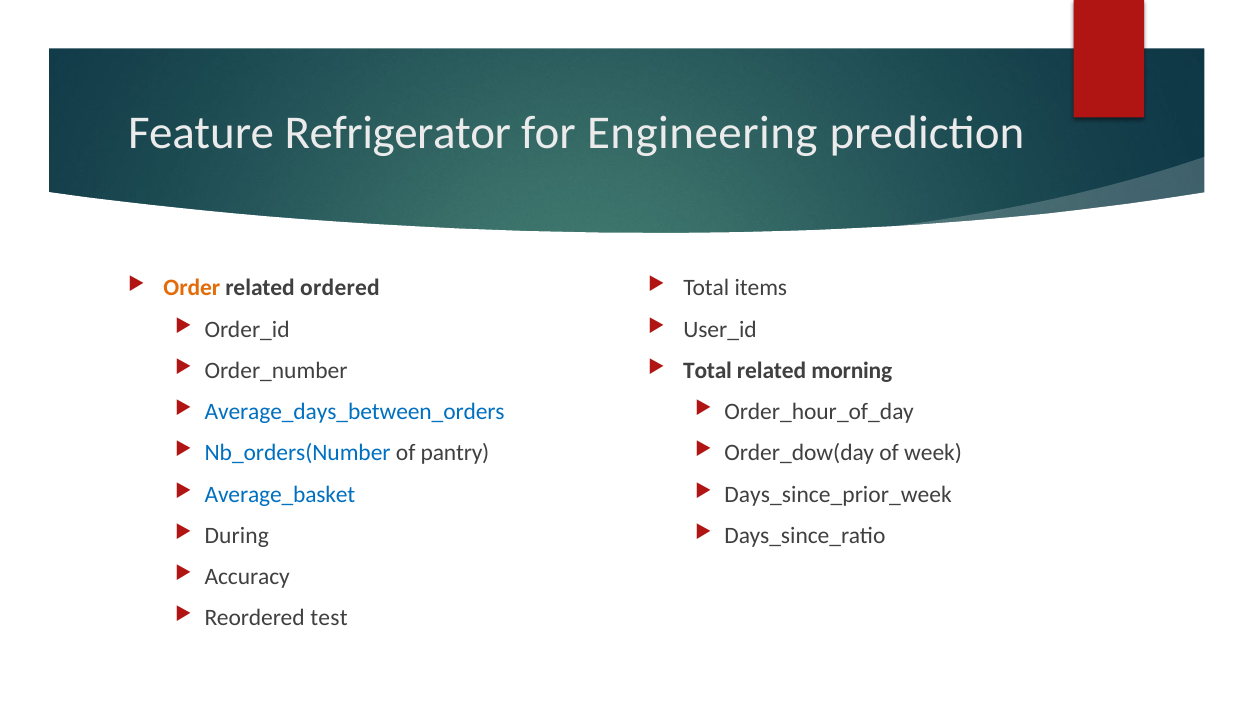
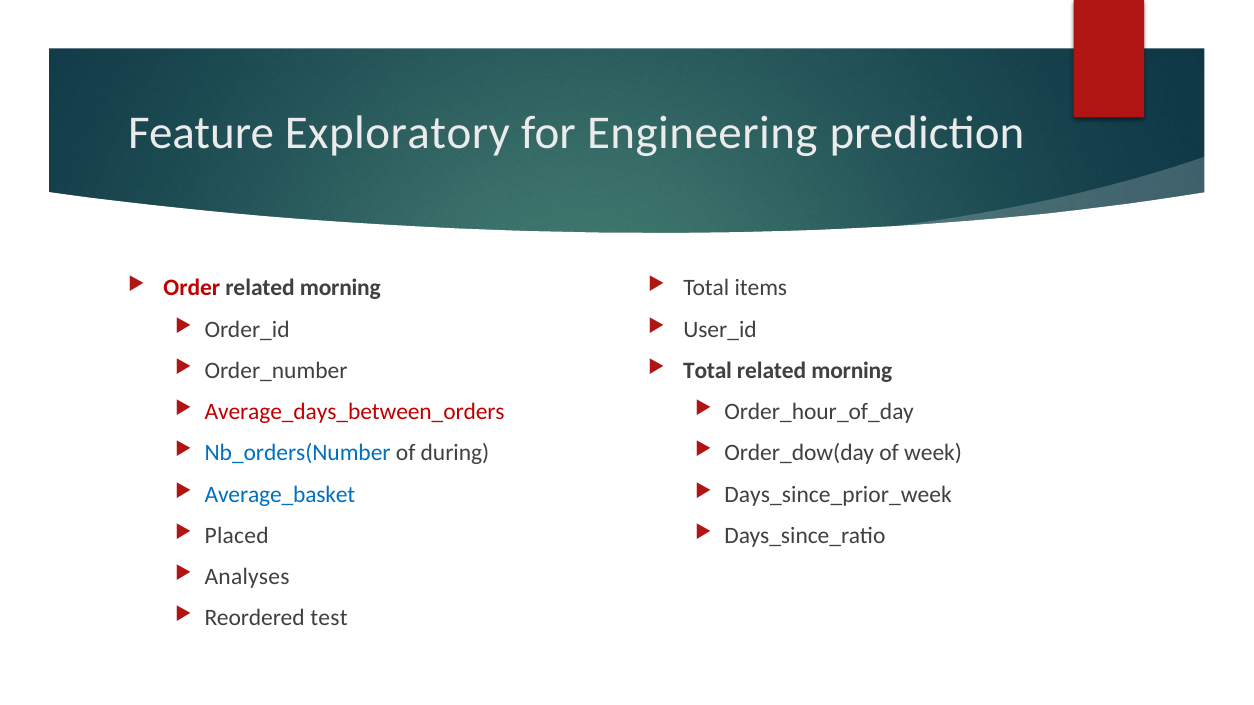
Refrigerator: Refrigerator -> Exploratory (397, 133)
Order colour: orange -> red (192, 288)
ordered: ordered -> morning (340, 288)
Average_days_between_orders colour: blue -> red (355, 412)
pantry: pantry -> during (455, 453)
During: During -> Placed (237, 536)
Accuracy: Accuracy -> Analyses (247, 577)
